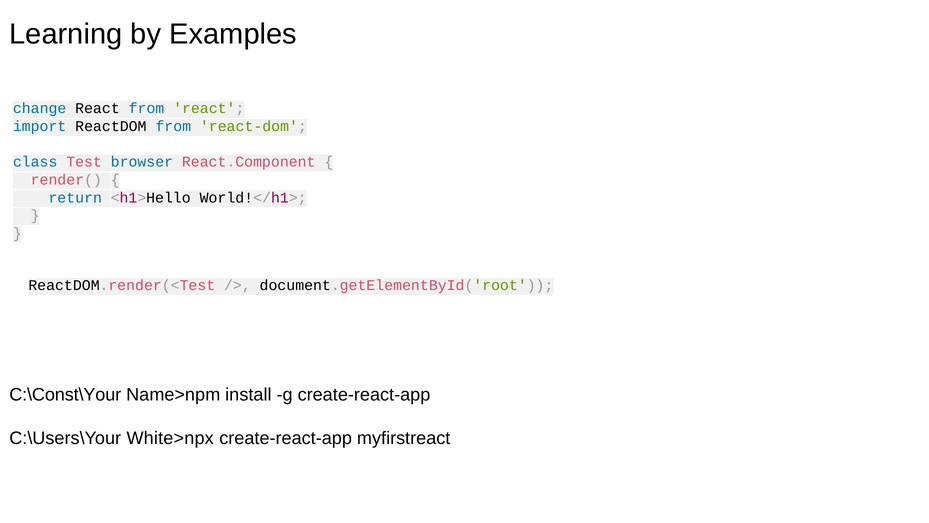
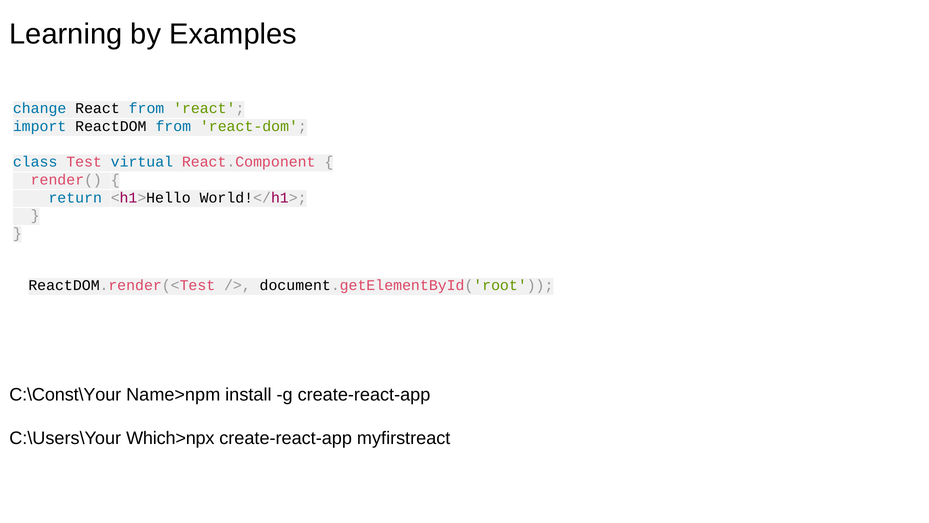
browser: browser -> virtual (142, 162)
White>npx: White>npx -> Which>npx (170, 438)
